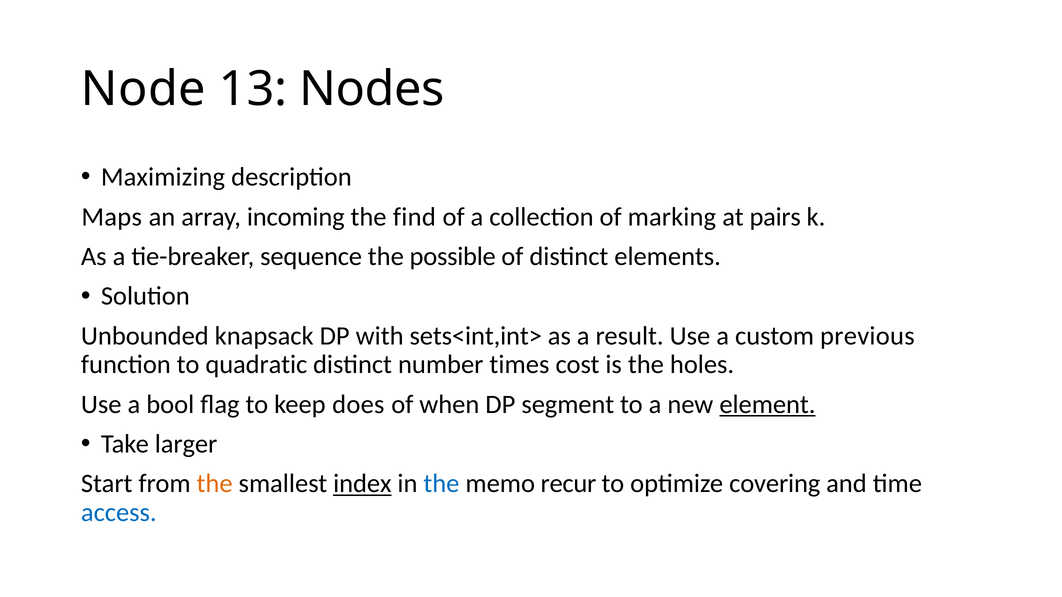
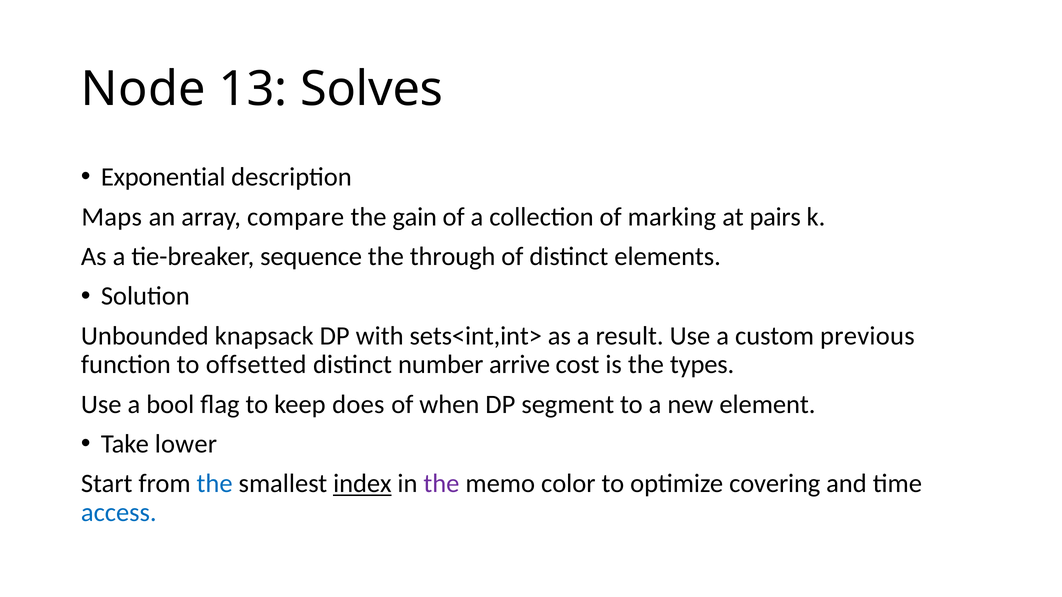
Nodes: Nodes -> Solves (372, 89)
Maximizing: Maximizing -> Exponential (163, 177)
incoming: incoming -> compare (296, 217)
find: find -> gain (415, 217)
possible: possible -> through (453, 257)
quadratic: quadratic -> offsetted (256, 365)
times: times -> arrive (520, 365)
holes: holes -> types (702, 365)
element underline: present -> none (767, 405)
larger: larger -> lower (186, 444)
the colour: orange -> blue (215, 484)
the colour: blue -> purple (441, 484)
recur: recur -> color (568, 484)
